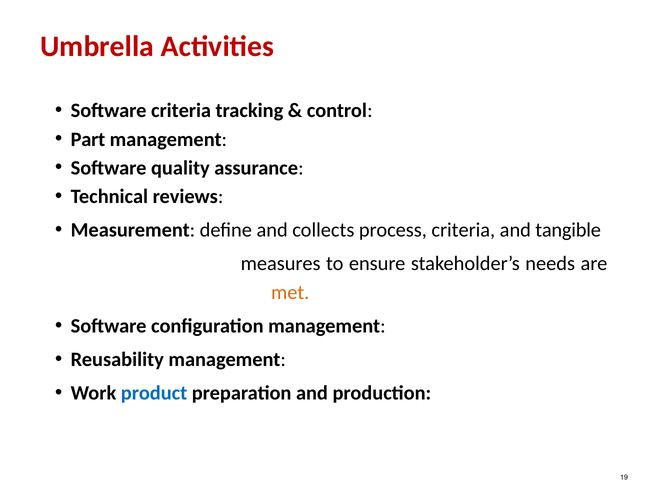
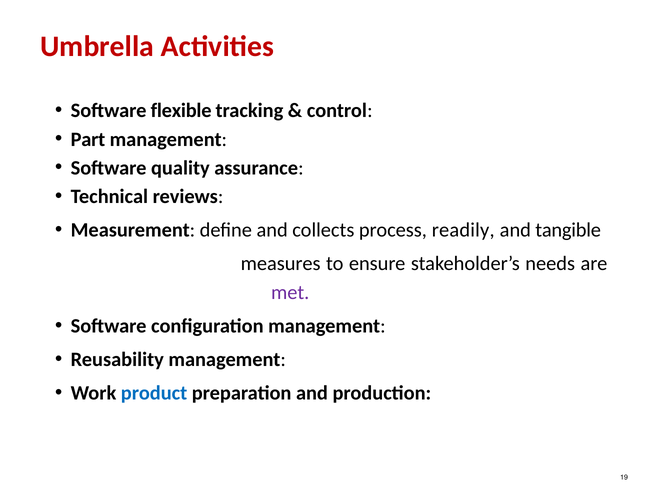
Software criteria: criteria -> flexible (181, 111)
process criteria: criteria -> readily (463, 230)
met colour: orange -> purple (290, 293)
